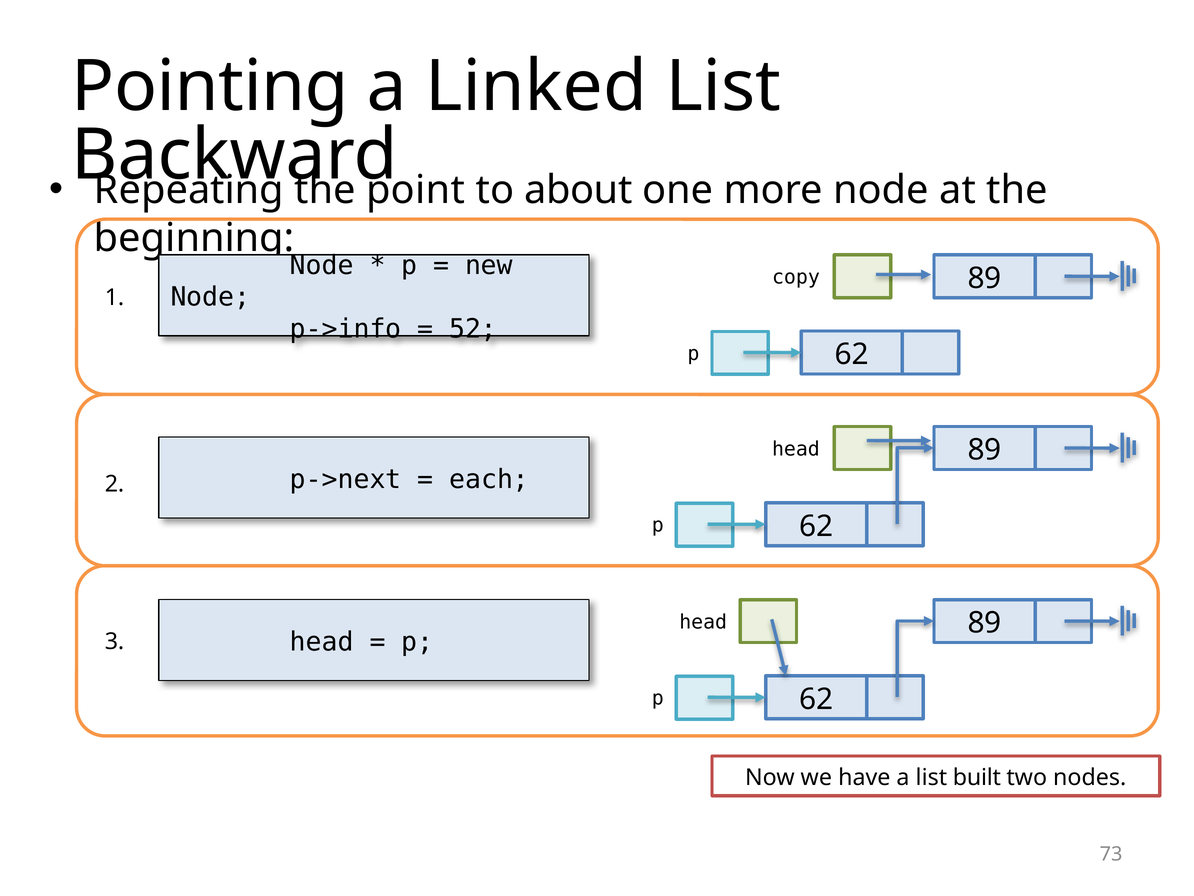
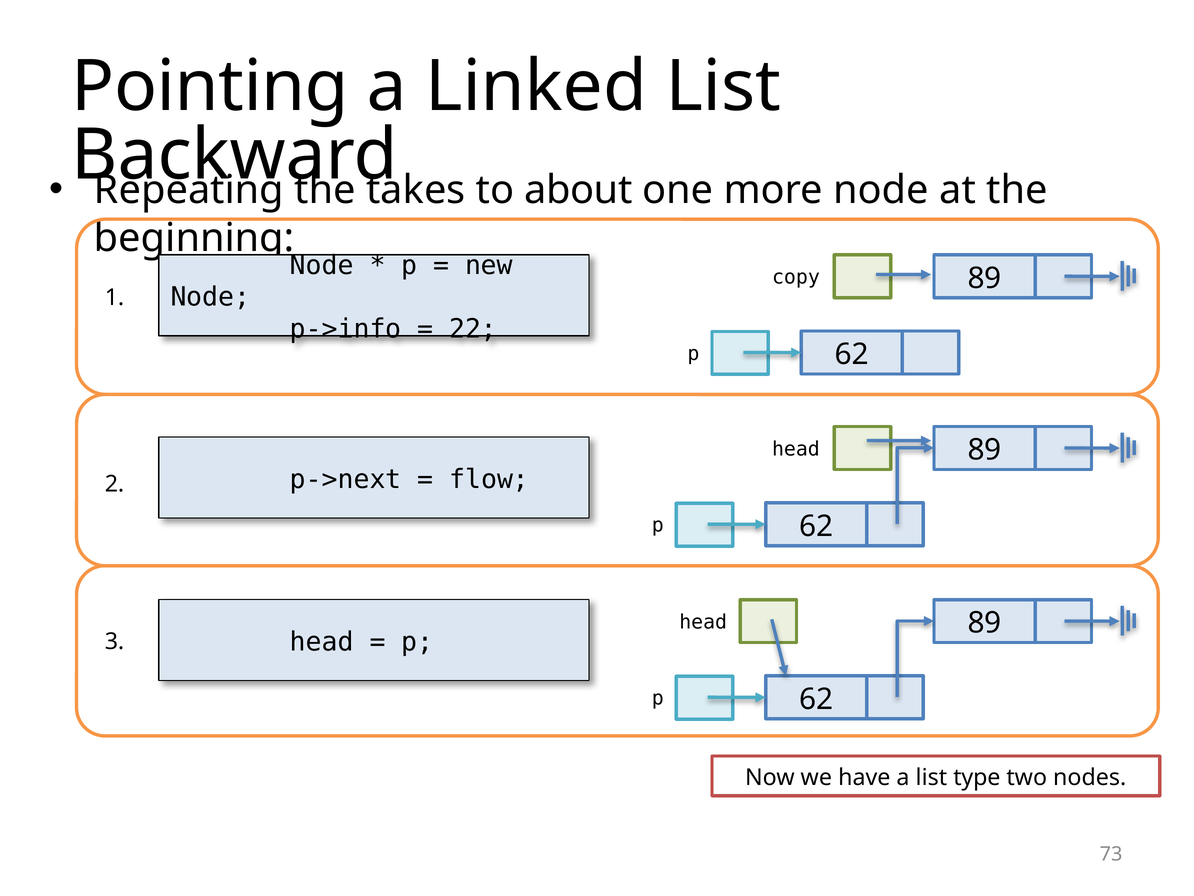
point: point -> takes (416, 190)
52: 52 -> 22 (473, 329)
each: each -> flow (489, 479)
built: built -> type (977, 777)
